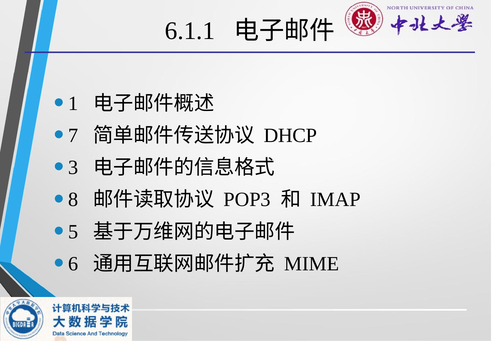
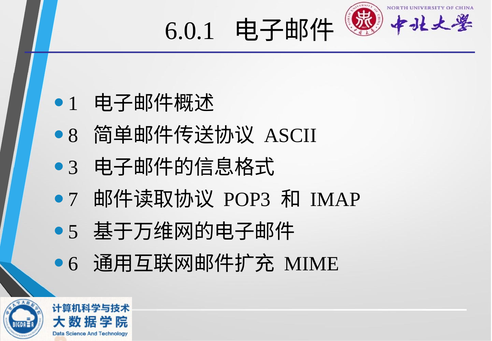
6.1.1: 6.1.1 -> 6.0.1 (190, 31)
7: 7 -> 8 (73, 135)
DHCP: DHCP -> ASCII (290, 135)
8: 8 -> 7 (73, 199)
